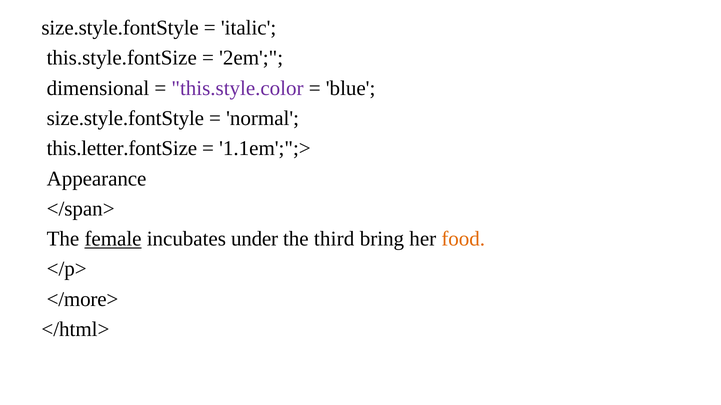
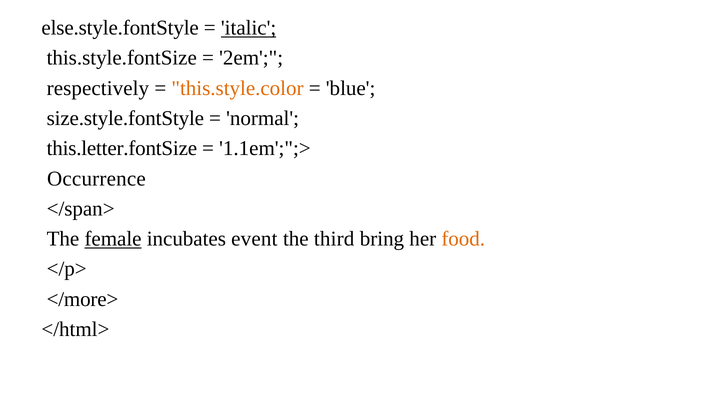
size.style.fontStyle: size.style.fontStyle -> else.style.fontStyle (120, 28)
italic underline: none -> present (249, 28)
dimensional: dimensional -> respectively (98, 88)
this.style.color colour: purple -> orange (238, 88)
Appearance: Appearance -> Occurrence (96, 179)
under: under -> event (254, 239)
